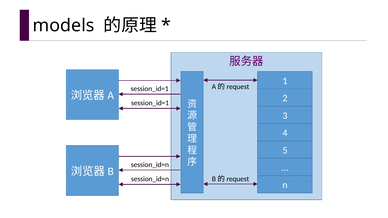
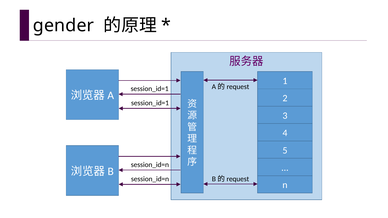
models: models -> gender (63, 26)
